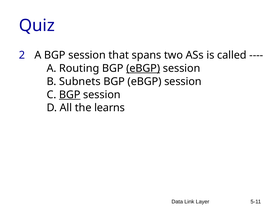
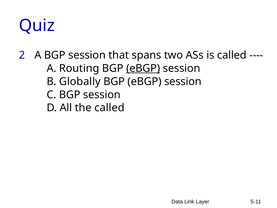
Subnets: Subnets -> Globally (80, 81)
BGP underline: present -> none (70, 95)
the learns: learns -> called (109, 108)
